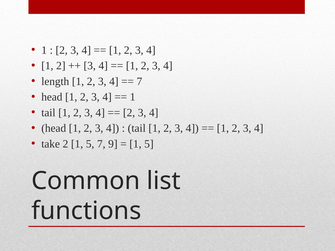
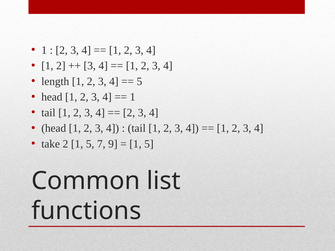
7: 7 -> 5 (139, 81)
